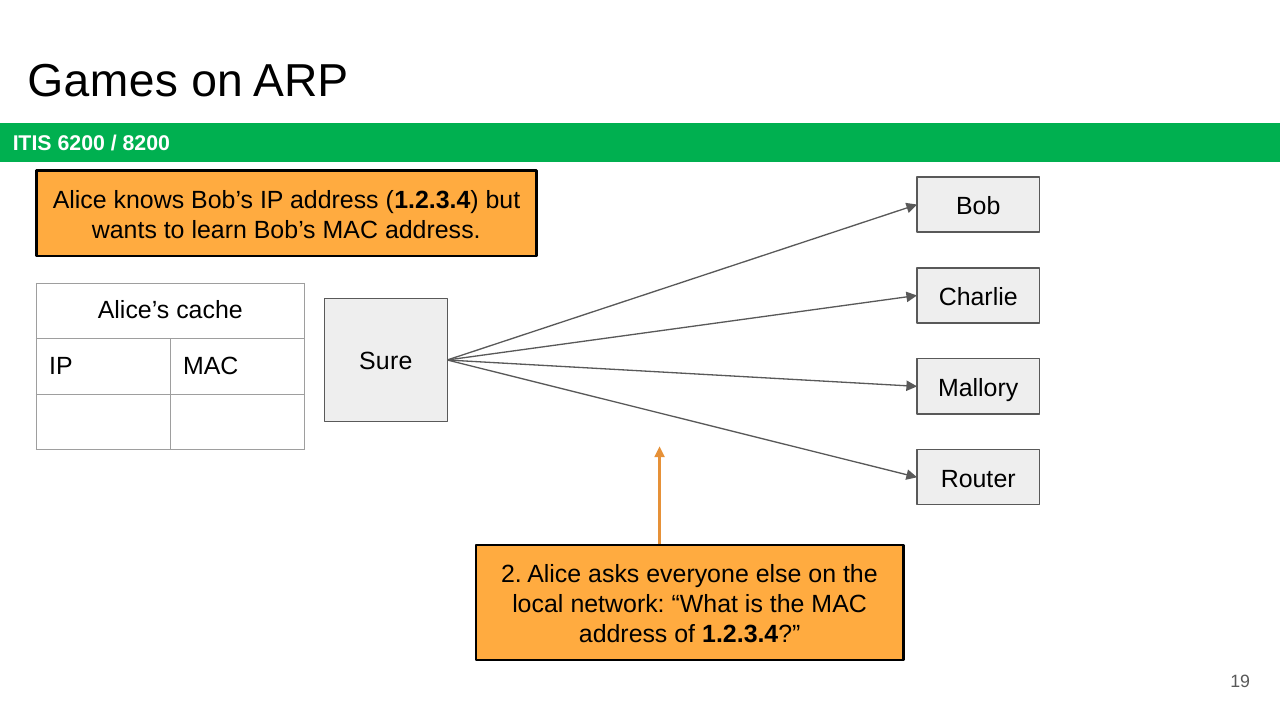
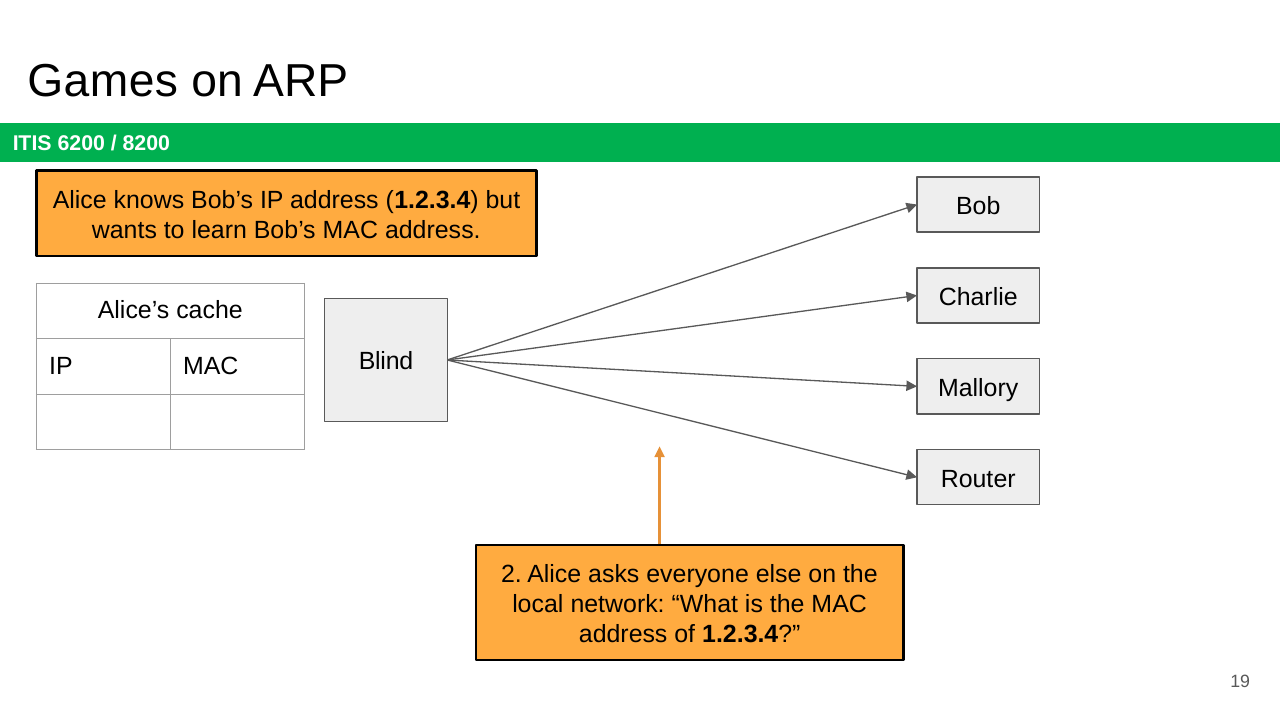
Sure: Sure -> Blind (386, 362)
